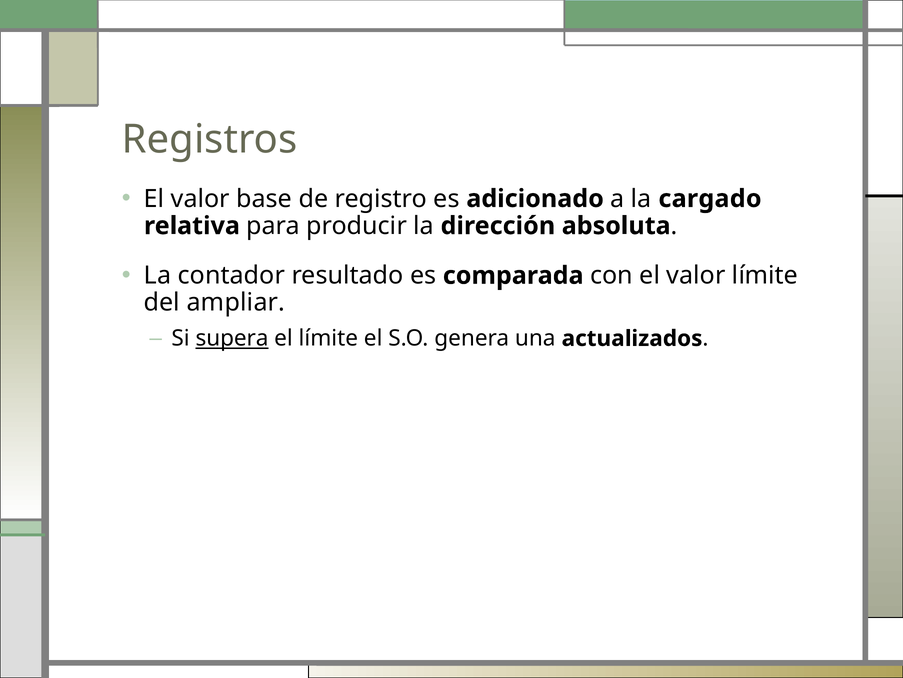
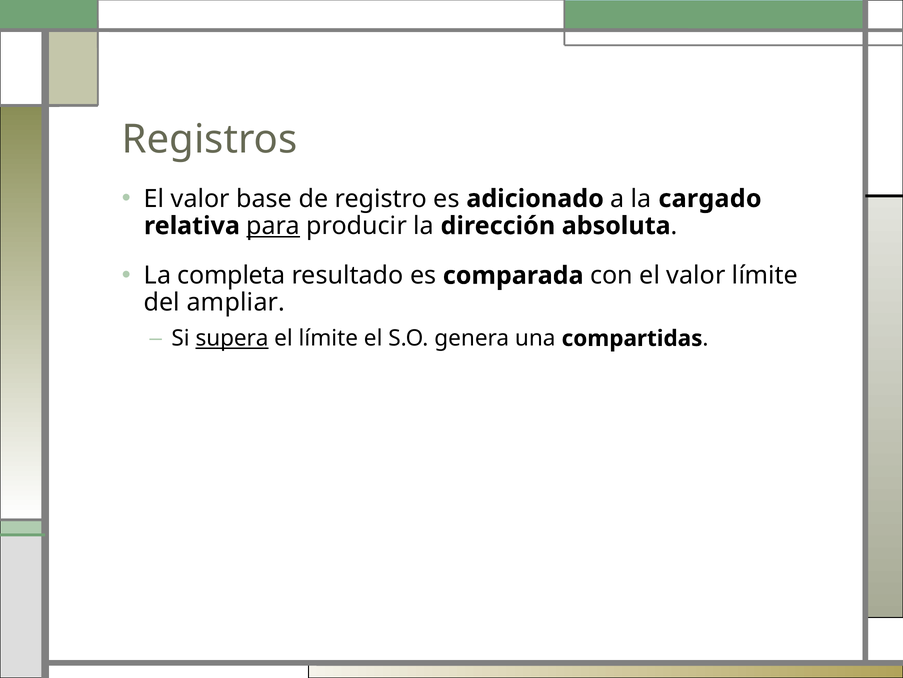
para underline: none -> present (273, 226)
contador: contador -> completa (231, 275)
actualizados: actualizados -> compartidas (632, 338)
